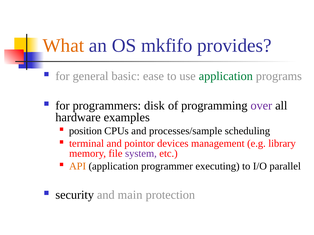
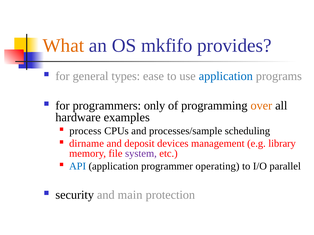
basic: basic -> types (126, 76)
application colour: green -> blue (226, 76)
disk: disk -> only (155, 106)
over colour: purple -> orange (261, 106)
position: position -> process (85, 131)
terminal: terminal -> dirname (87, 144)
pointor: pointor -> deposit (139, 144)
API colour: orange -> blue (78, 167)
executing: executing -> operating (217, 167)
